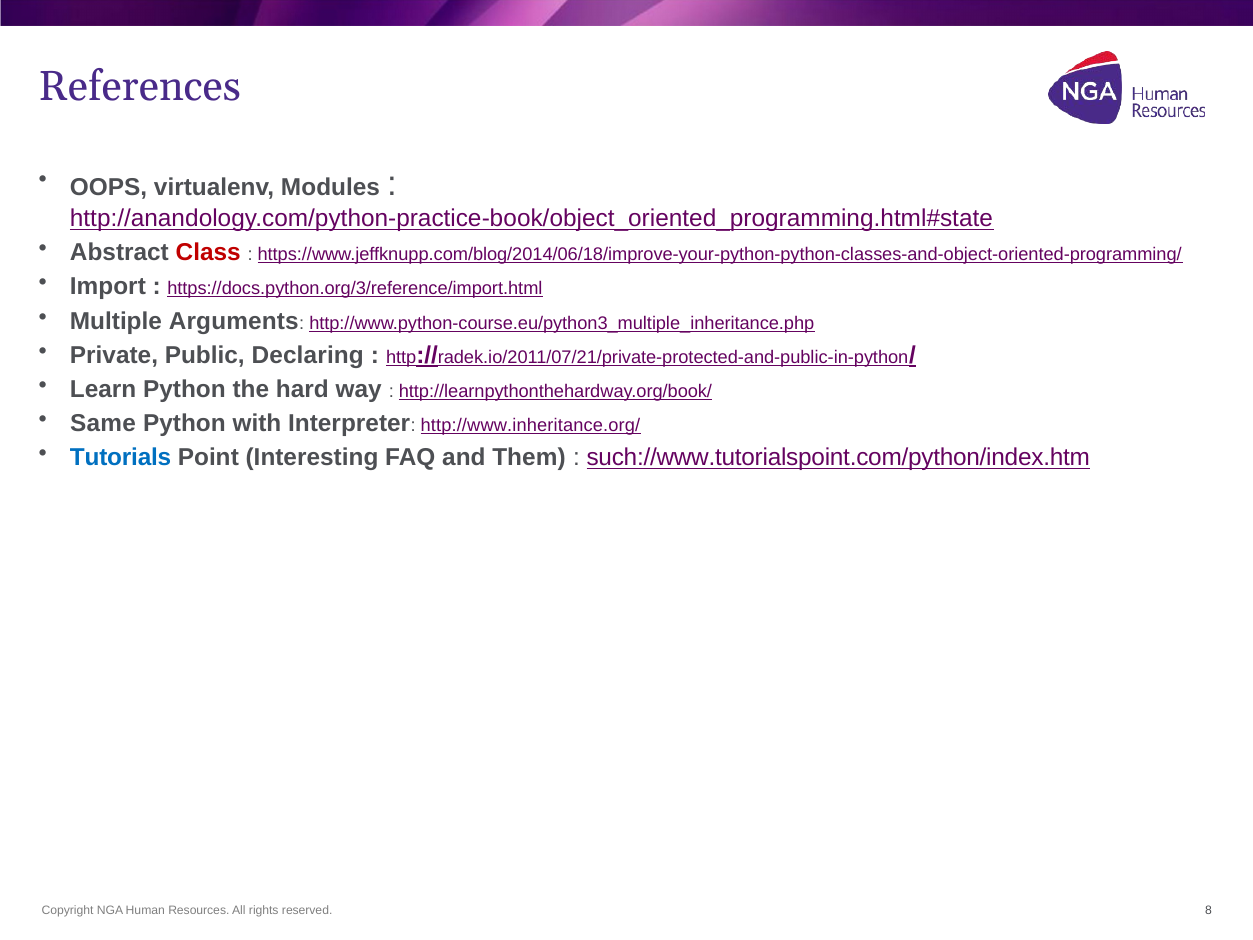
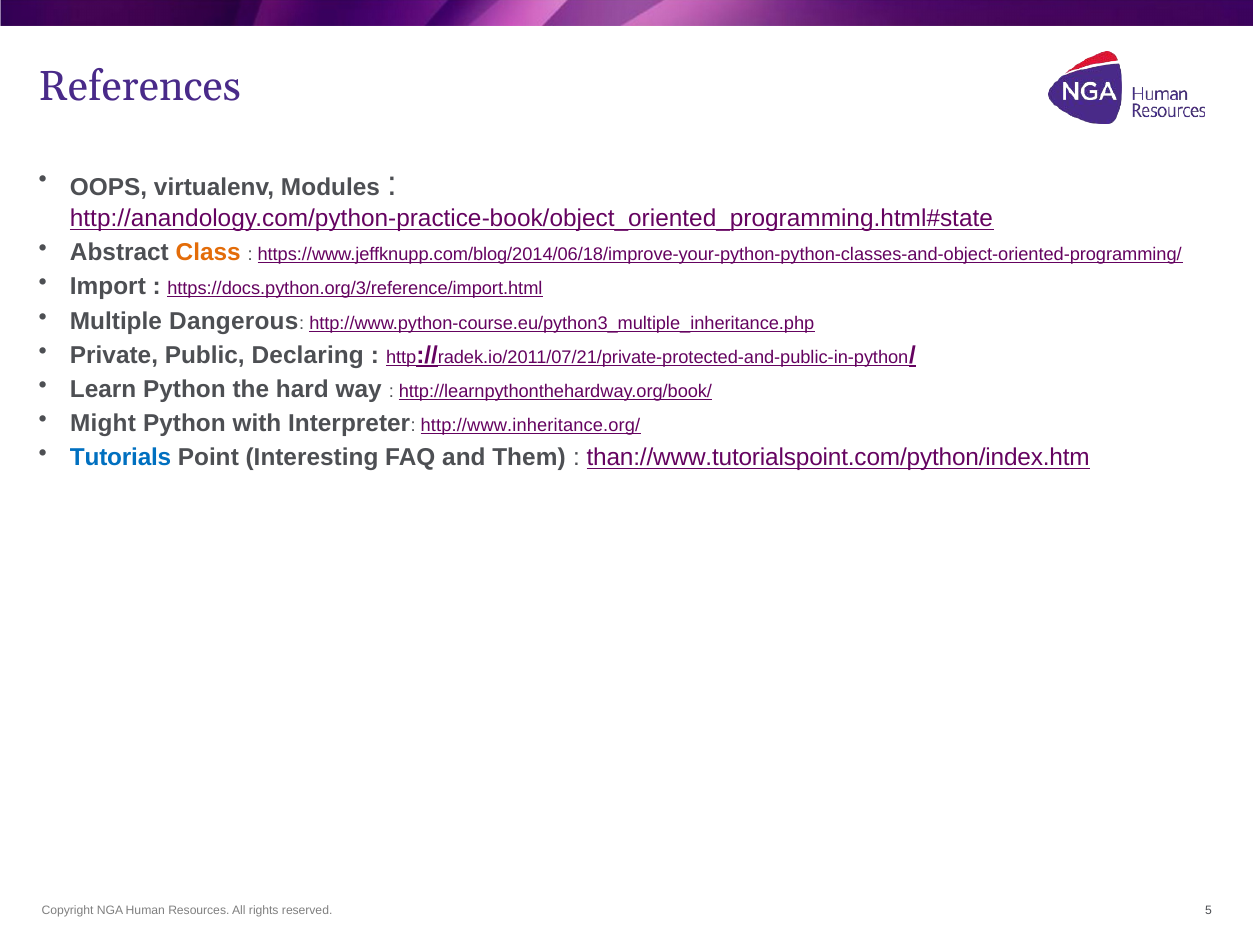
Class colour: red -> orange (208, 253)
Arguments: Arguments -> Dangerous (234, 321)
Same: Same -> Might (103, 423)
such://www.tutorialspoint.com/python/index.htm: such://www.tutorialspoint.com/python/index.htm -> than://www.tutorialspoint.com/python/index.htm (838, 457)
8: 8 -> 5 (1209, 910)
